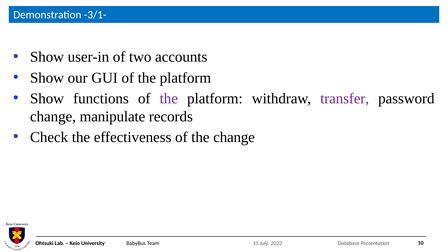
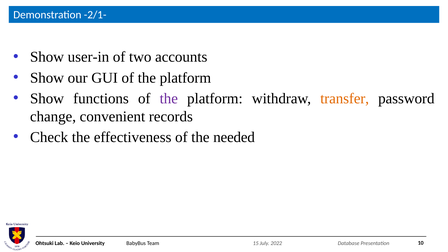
-3/1-: -3/1- -> -2/1- (95, 15)
transfer colour: purple -> orange (345, 99)
manipulate: manipulate -> convenient (112, 116)
the change: change -> needed (234, 137)
